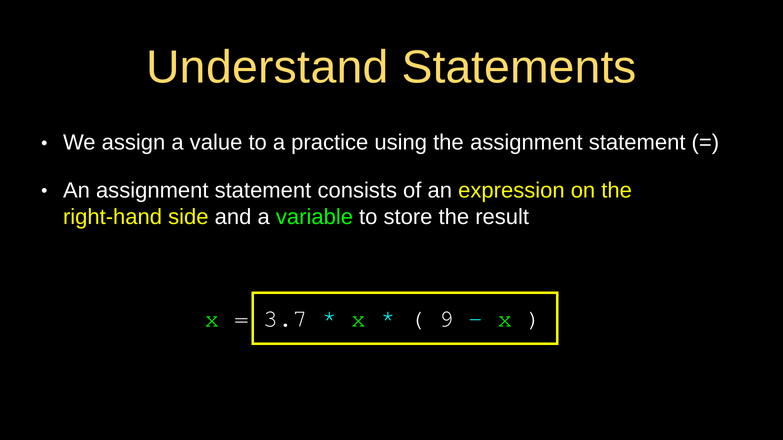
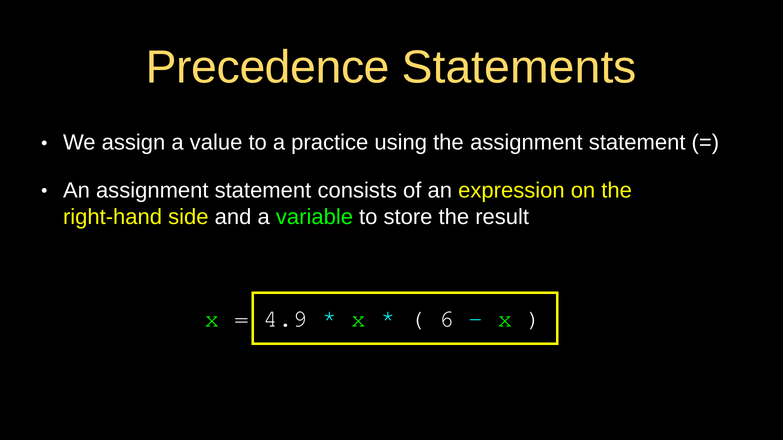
Understand: Understand -> Precedence (268, 68)
3.7: 3.7 -> 4.9 (285, 319)
9: 9 -> 6 (446, 319)
